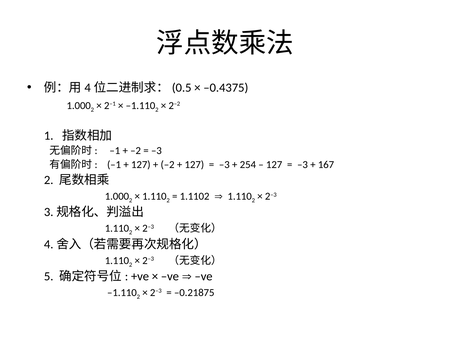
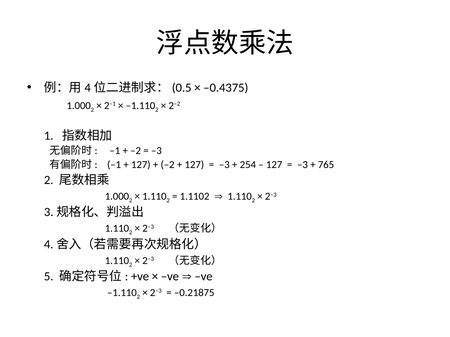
167: 167 -> 765 (326, 165)
